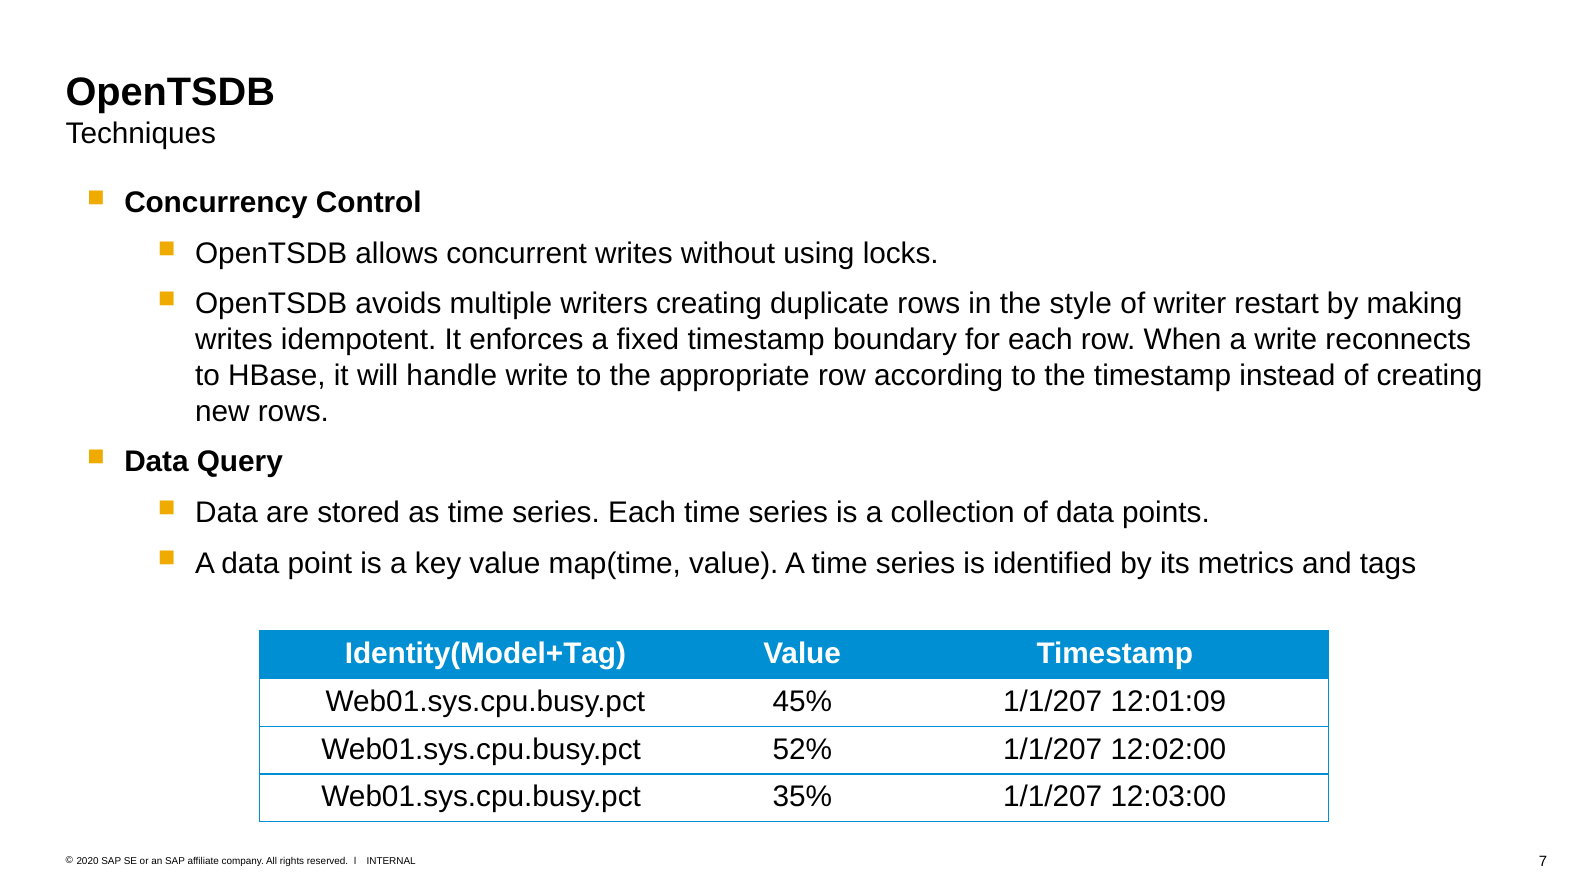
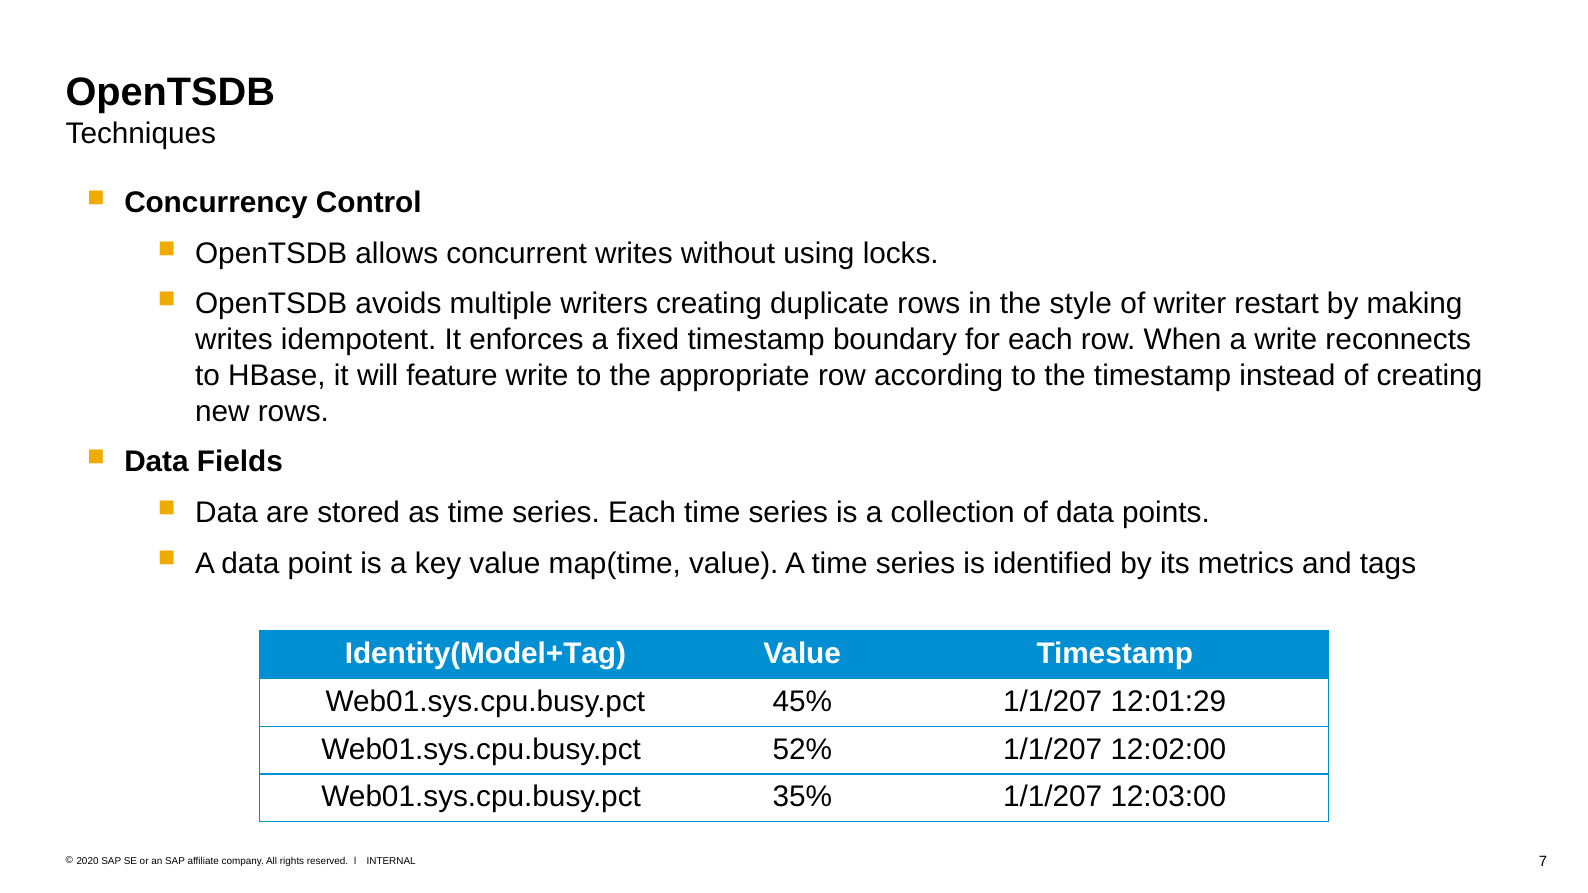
handle: handle -> feature (452, 376)
Query: Query -> Fields (240, 462)
12:01:09: 12:01:09 -> 12:01:29 (1168, 702)
